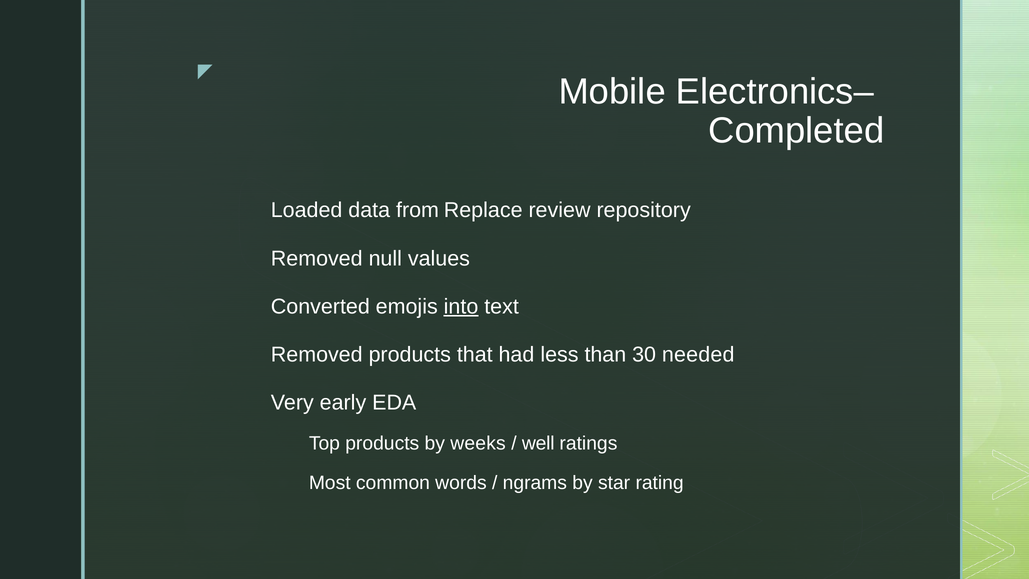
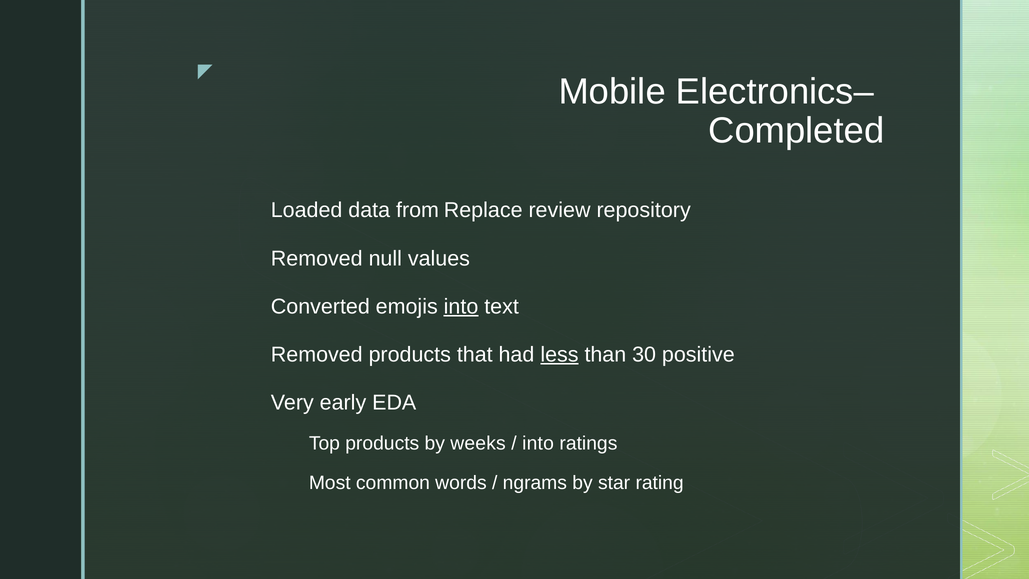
less underline: none -> present (559, 354)
needed: needed -> positive (698, 354)
well: well -> into (538, 443)
